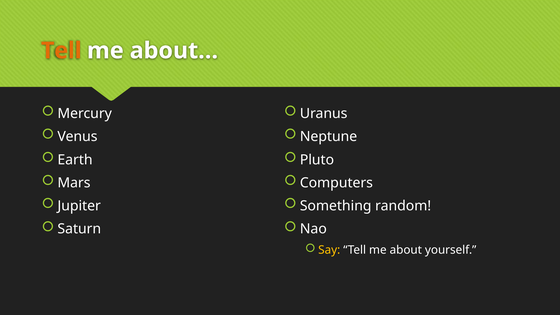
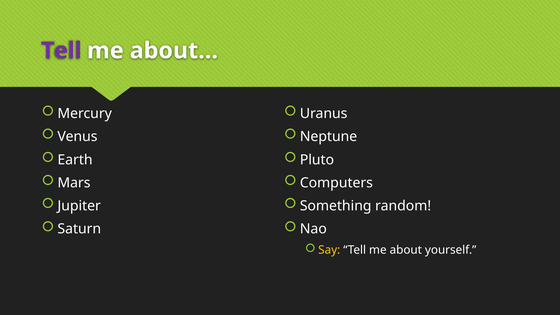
Tell colour: orange -> purple (61, 51)
